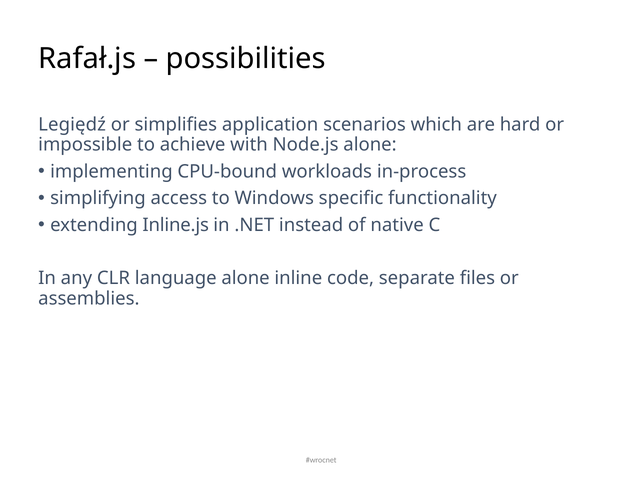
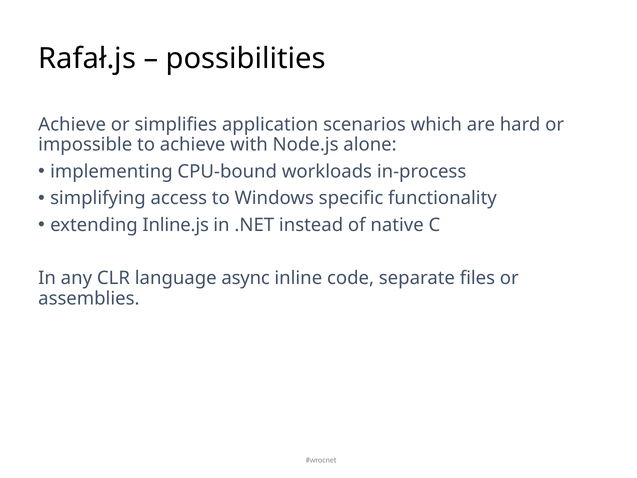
Legiędź: Legiędź -> Achieve (72, 125)
language alone: alone -> async (246, 278)
